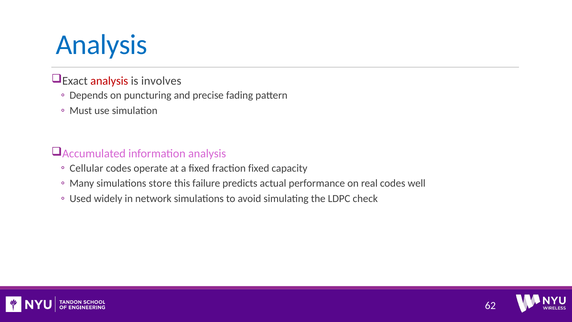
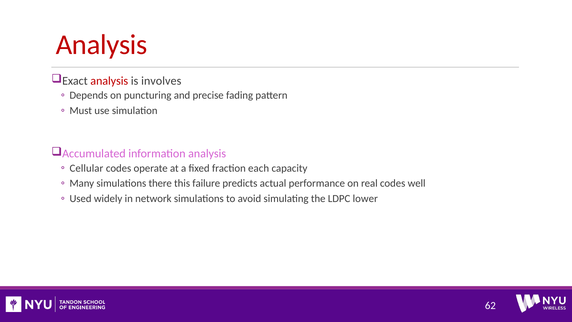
Analysis colour: blue -> red (102, 45)
fraction fixed: fixed -> each (259, 168)
store: store -> there (160, 183)
check: check -> lower (365, 198)
